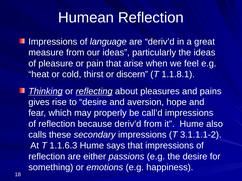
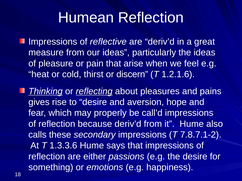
language: language -> reflective (108, 42)
1.1.8.1: 1.1.8.1 -> 1.2.1.6 (178, 75)
3.1.1.1-2: 3.1.1.1-2 -> 7.8.7.1-2 (201, 135)
1.1.6.3: 1.1.6.3 -> 1.3.3.6 (63, 146)
